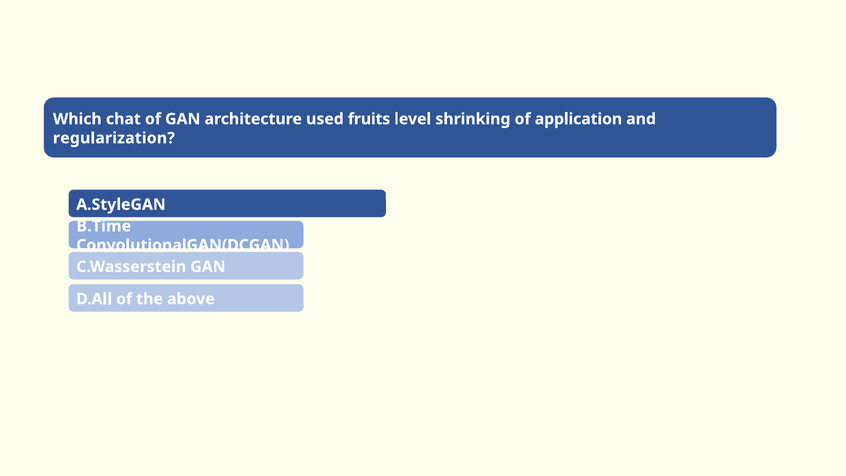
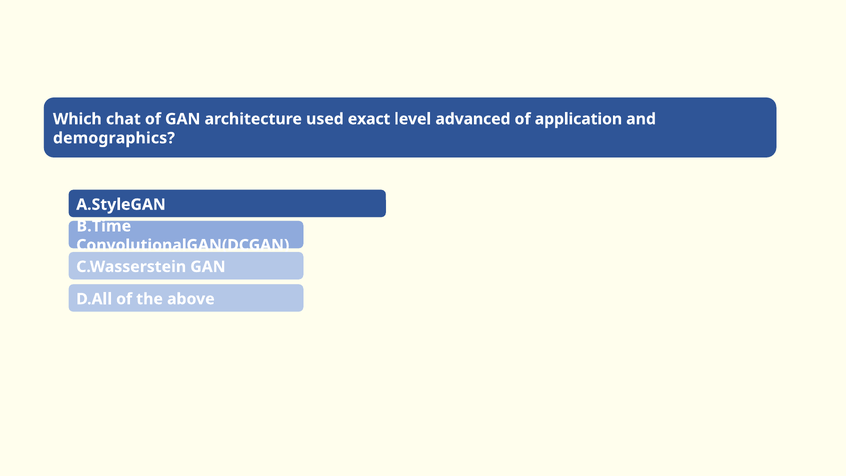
fruits: fruits -> exact (369, 119)
shrinking: shrinking -> advanced (473, 119)
regularization: regularization -> demographics (114, 138)
